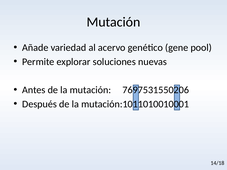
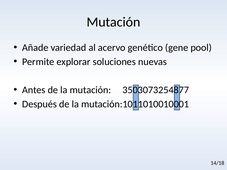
7697531550206: 7697531550206 -> 3503073254877 (156, 90)
